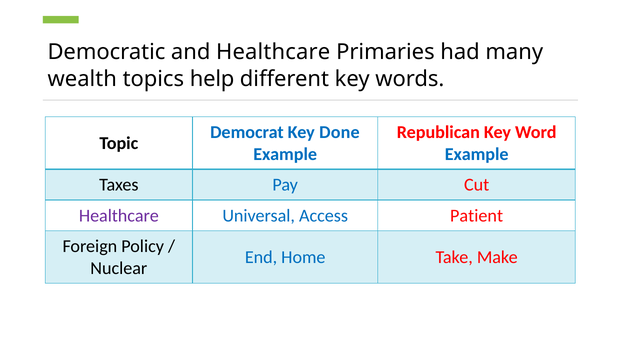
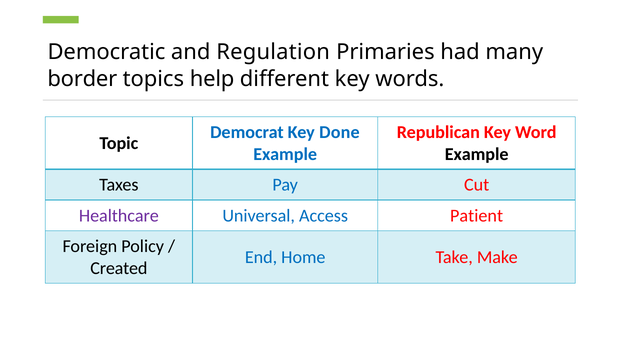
and Healthcare: Healthcare -> Regulation (273, 52)
wealth: wealth -> border (82, 79)
Example colour: blue -> black (477, 154)
Nuclear: Nuclear -> Created (119, 268)
